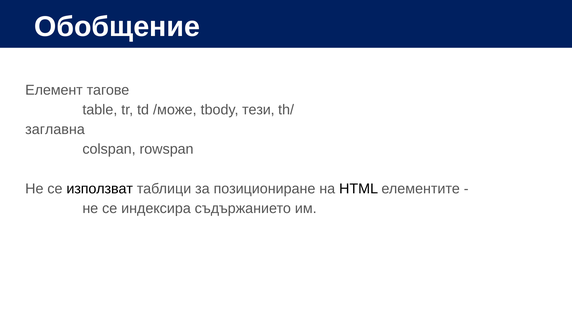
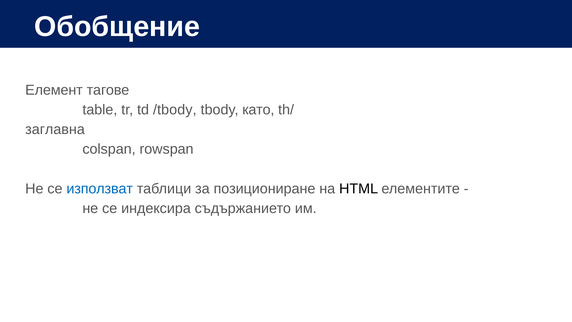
/може: /може -> /tbody (175, 110)
тези: тези -> като (258, 110)
използват colour: black -> blue (100, 189)
